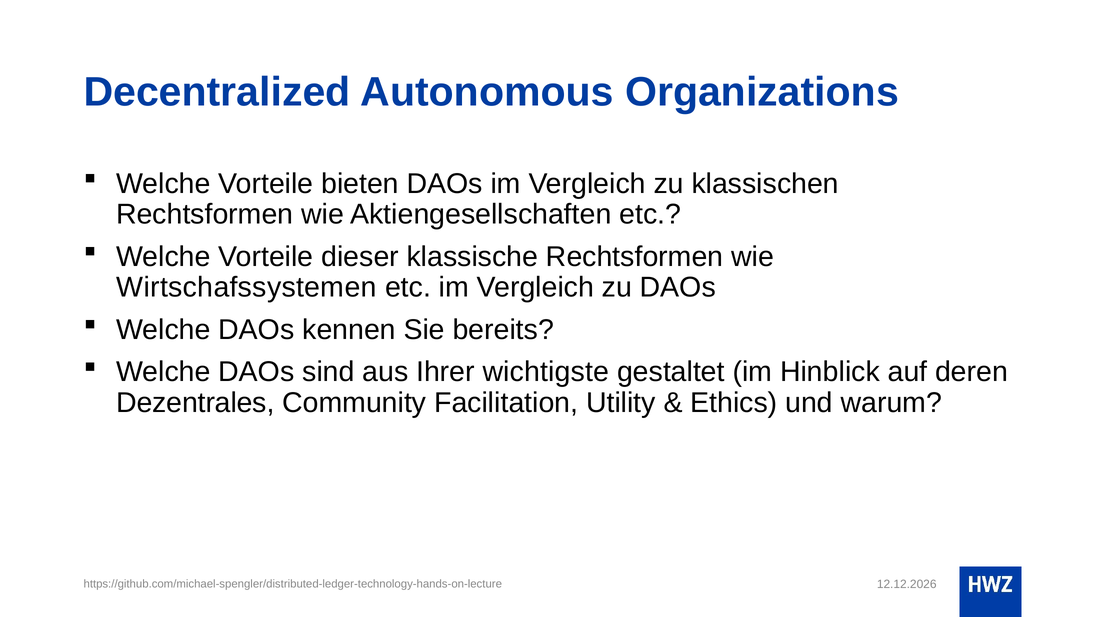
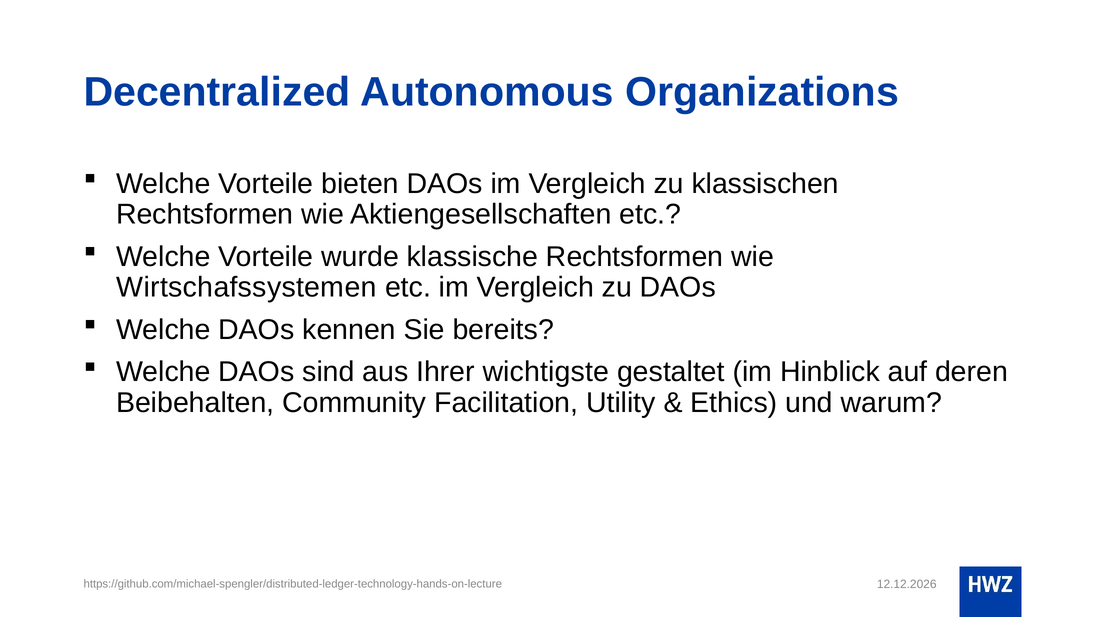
dieser: dieser -> wurde (360, 256)
Dezentrales: Dezentrales -> Beibehalten (195, 402)
